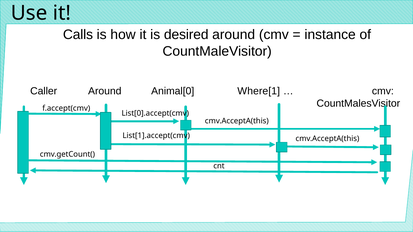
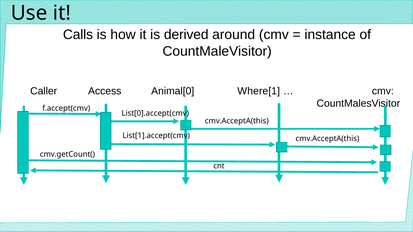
desired: desired -> derived (186, 35)
Caller Around: Around -> Access (105, 91)
